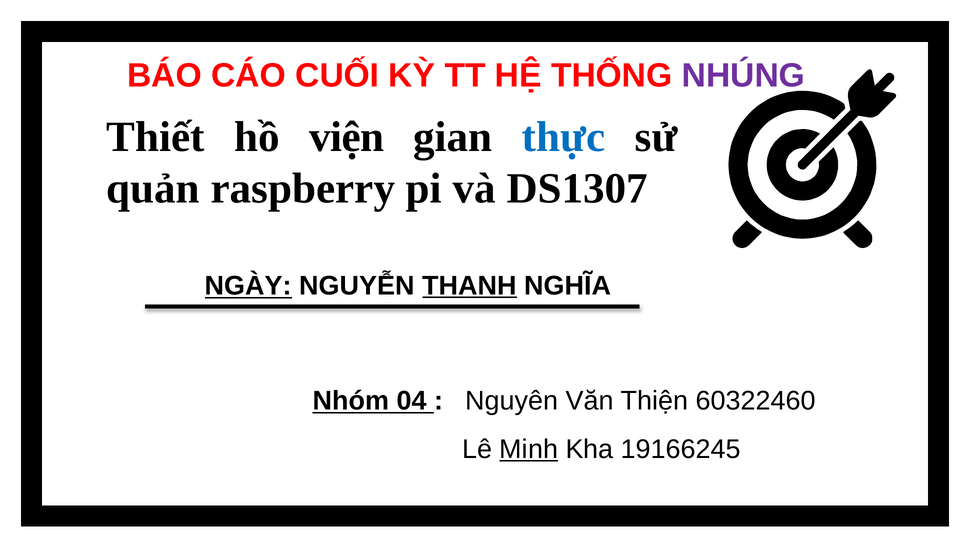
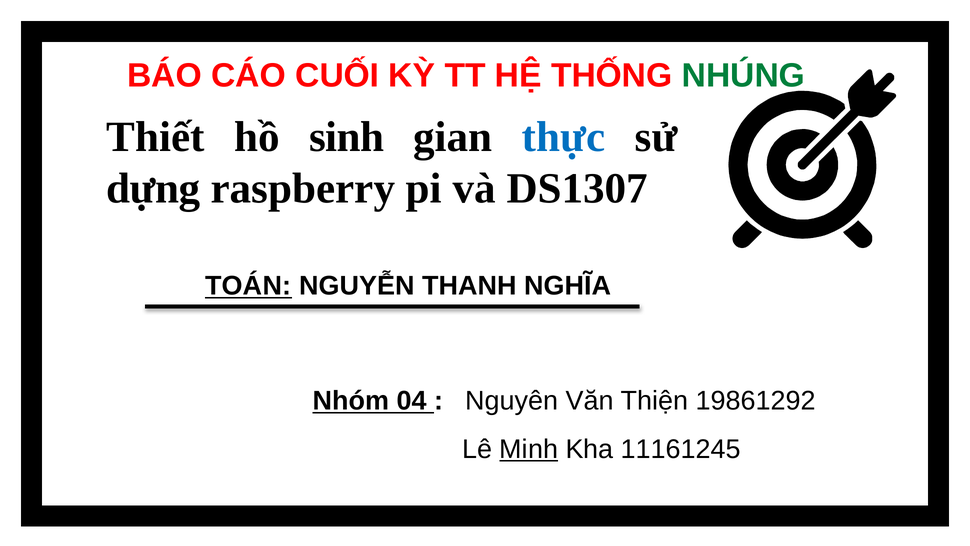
NHÚNG colour: purple -> green (743, 76)
viện: viện -> sinh (347, 137)
quản: quản -> dựng (153, 189)
NGÀY: NGÀY -> TOÁN (248, 285)
THANH underline: present -> none (470, 285)
60322460: 60322460 -> 19861292 (756, 401)
19166245: 19166245 -> 11161245 (681, 449)
